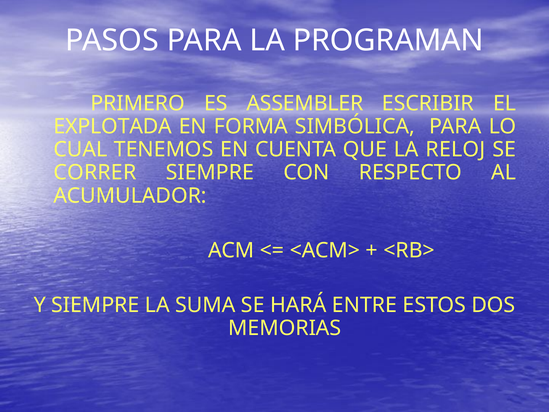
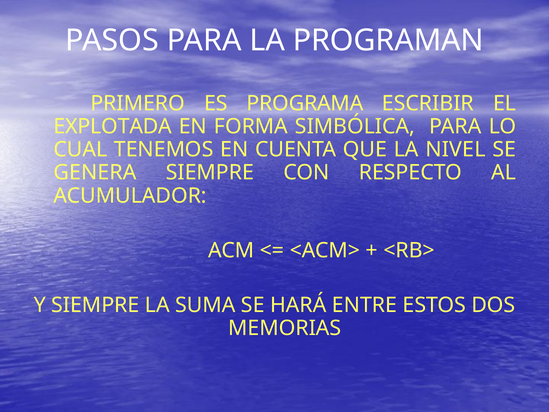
ASSEMBLER: ASSEMBLER -> PROGRAMA (305, 103)
RELOJ: RELOJ -> NIVEL (455, 149)
CORRER: CORRER -> GENERA (95, 172)
